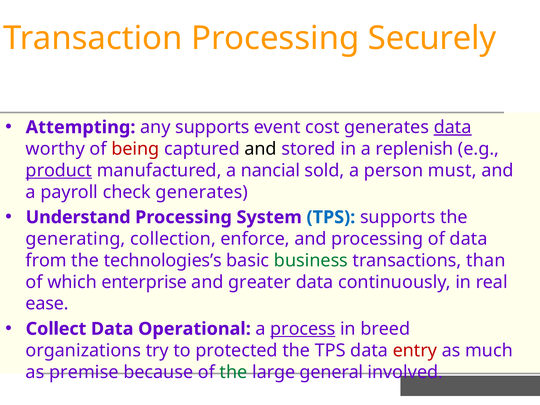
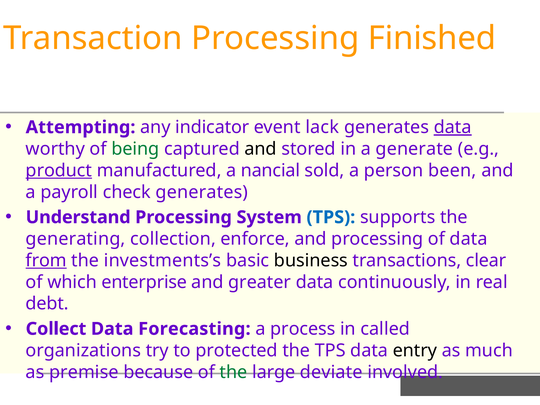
Securely: Securely -> Finished (432, 38)
any supports: supports -> indicator (212, 127)
cost: cost -> lack (322, 127)
being colour: red -> green (135, 149)
replenish: replenish -> generate (414, 149)
must: must -> been (452, 170)
from underline: none -> present (46, 260)
technologies’s: technologies’s -> investments’s (163, 260)
business colour: green -> black (311, 260)
than: than -> clear (486, 260)
ease: ease -> debt (47, 304)
Operational: Operational -> Forecasting (194, 329)
process underline: present -> none (303, 329)
breed: breed -> called (385, 329)
entry colour: red -> black (415, 350)
general: general -> deviate (331, 372)
